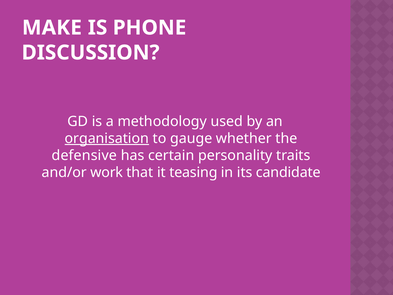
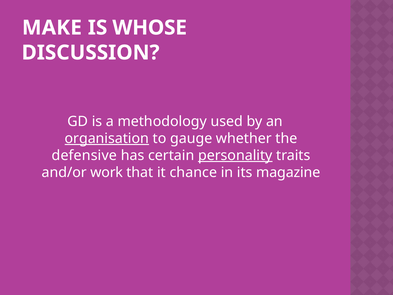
PHONE: PHONE -> WHOSE (150, 28)
personality underline: none -> present (235, 155)
teasing: teasing -> chance (193, 172)
candidate: candidate -> magazine (288, 172)
